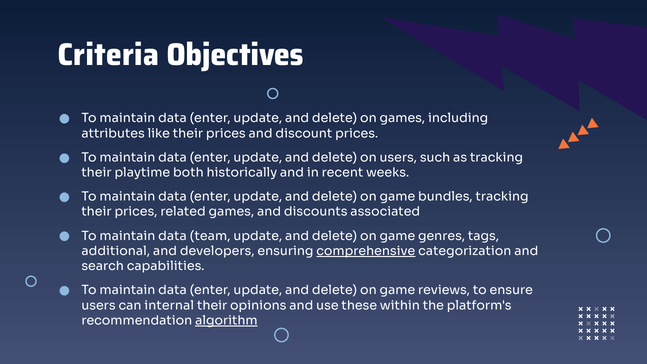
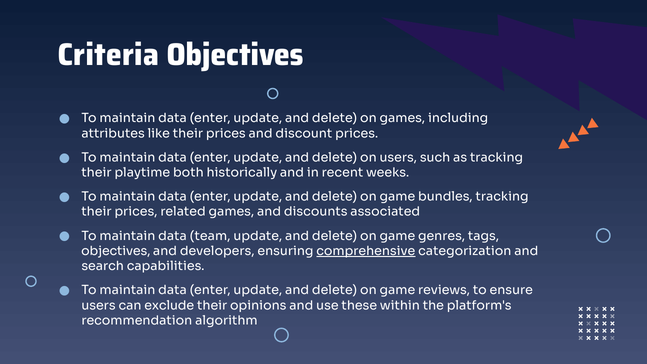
additional: additional -> objectives (116, 251)
internal: internal -> exclude (169, 305)
algorithm underline: present -> none (226, 320)
